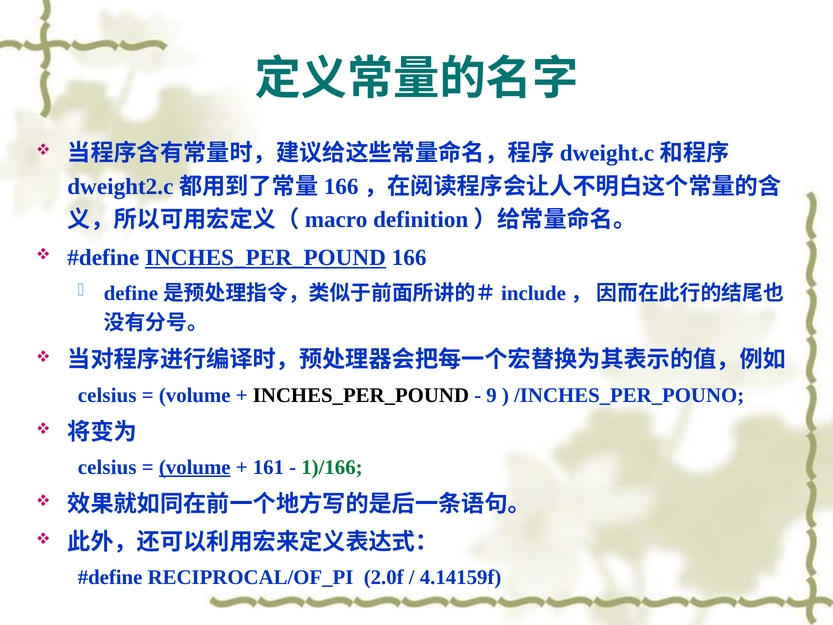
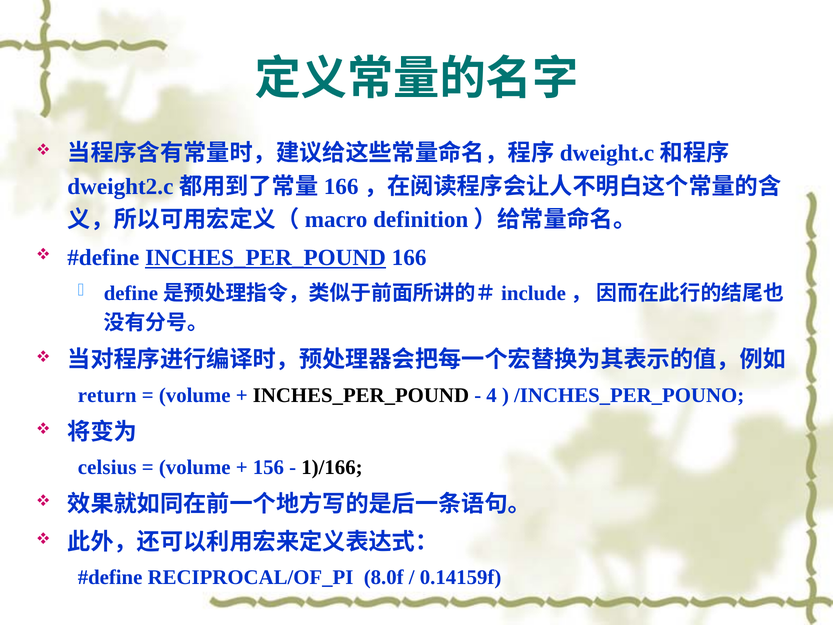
celsius: celsius -> return (107, 395)
9: 9 -> 4 (492, 395)
volume underline: present -> none (195, 467)
161: 161 -> 156 (268, 467)
1)/166 colour: green -> black (332, 467)
2.0f: 2.0f -> 8.0f (384, 577)
4.14159f: 4.14159f -> 0.14159f (461, 577)
